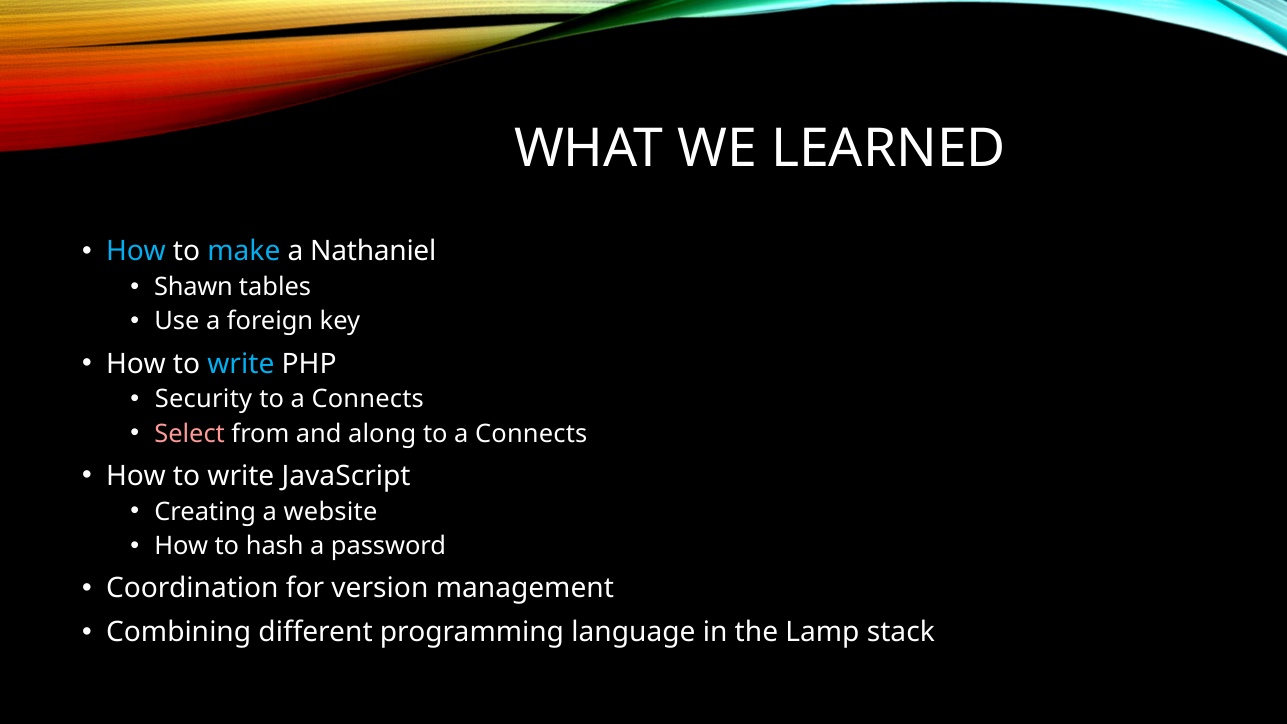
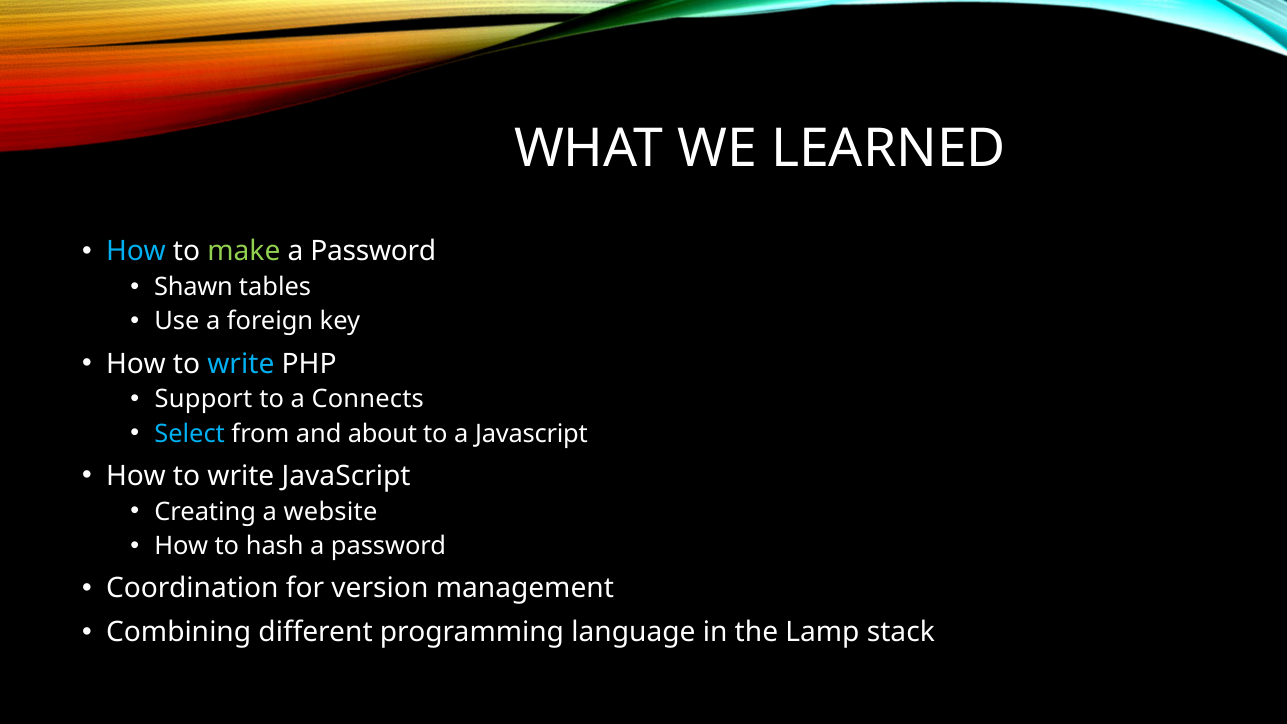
make colour: light blue -> light green (244, 252)
Nathaniel: Nathaniel -> Password (373, 252)
Security: Security -> Support (204, 399)
Select colour: pink -> light blue (190, 434)
along: along -> about (382, 434)
Connects: Connects -> Javascript (531, 434)
